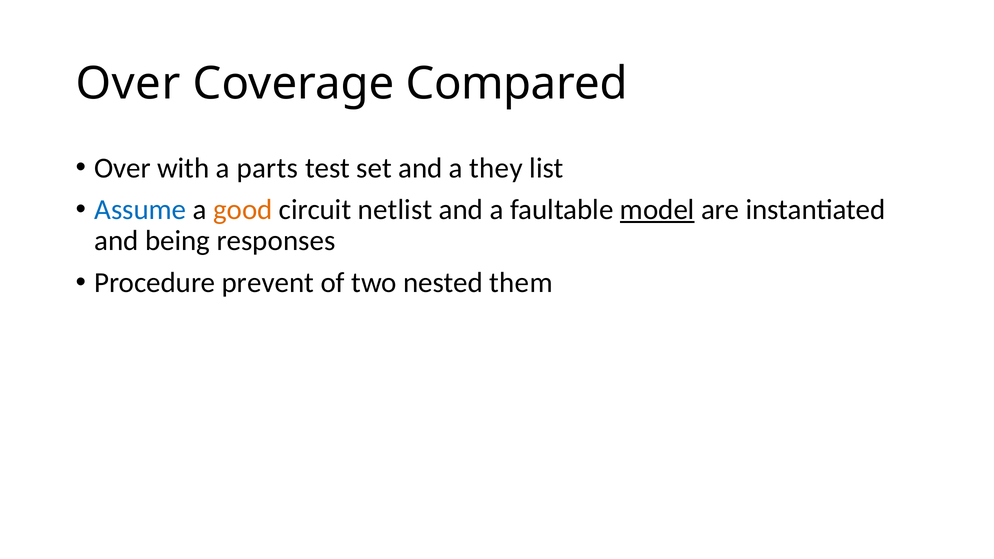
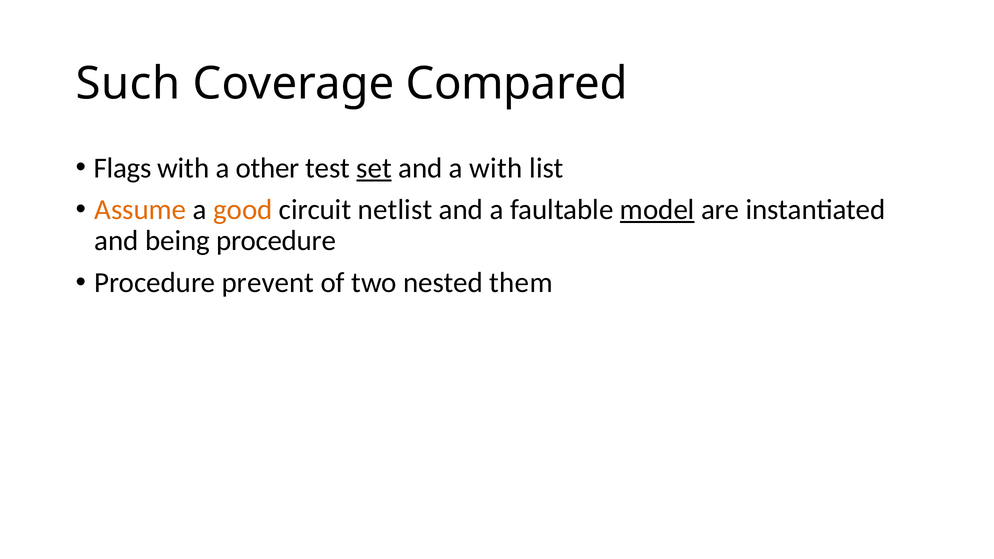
Over: Over -> Such (128, 83)
Over: Over -> Flags (123, 168)
parts: parts -> other (268, 168)
set underline: none -> present (374, 168)
a they: they -> with (496, 168)
Assume colour: blue -> orange (140, 210)
being responses: responses -> procedure (276, 241)
